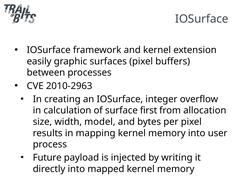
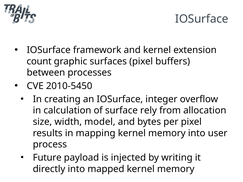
easily: easily -> count (39, 61)
2010-2963: 2010-2963 -> 2010-5450 (69, 86)
first: first -> rely (149, 111)
